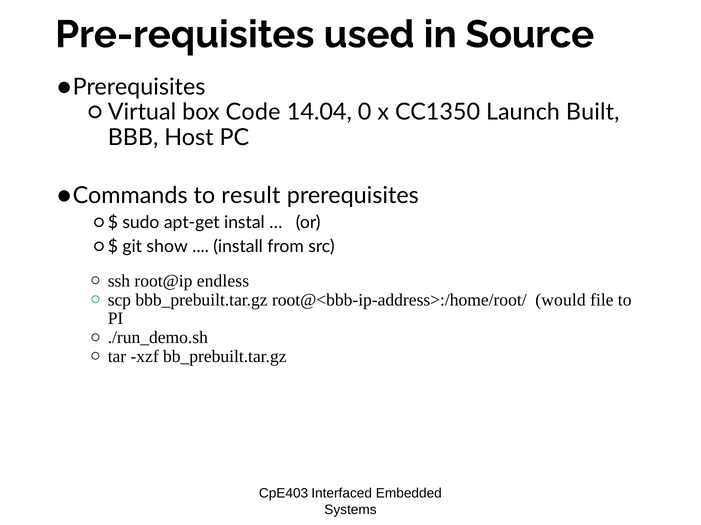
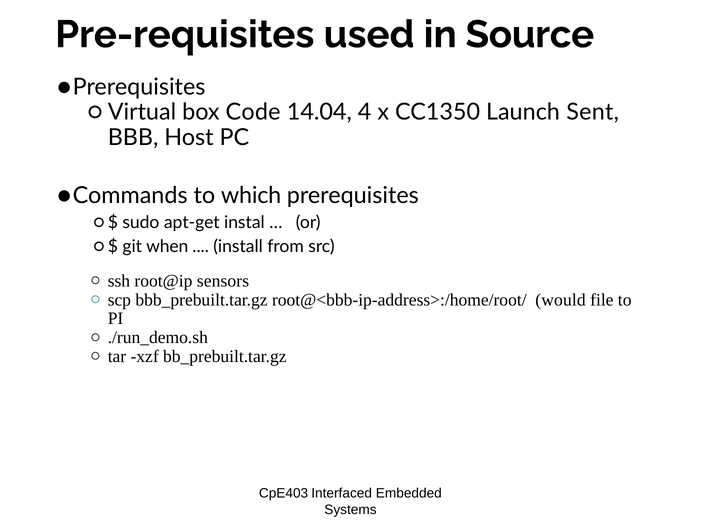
0: 0 -> 4 (365, 112)
Built: Built -> Sent (593, 112)
result: result -> which (251, 196)
show: show -> when (167, 247)
endless: endless -> sensors (223, 281)
